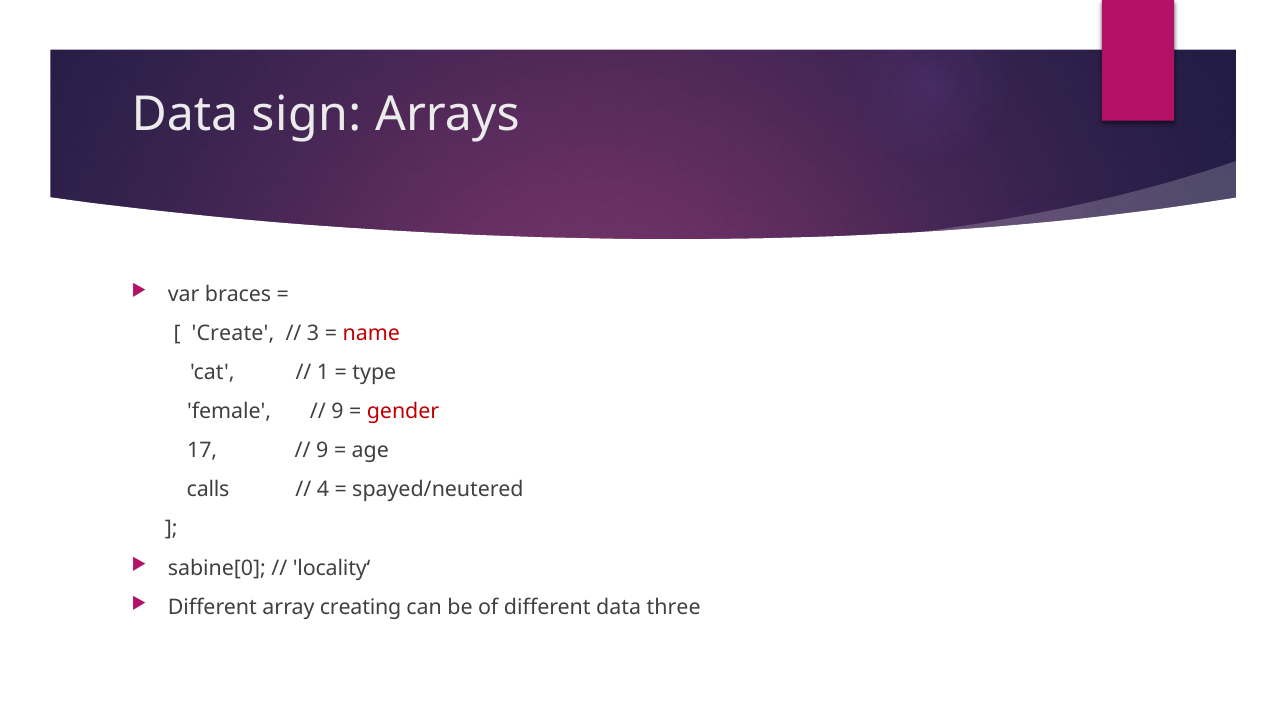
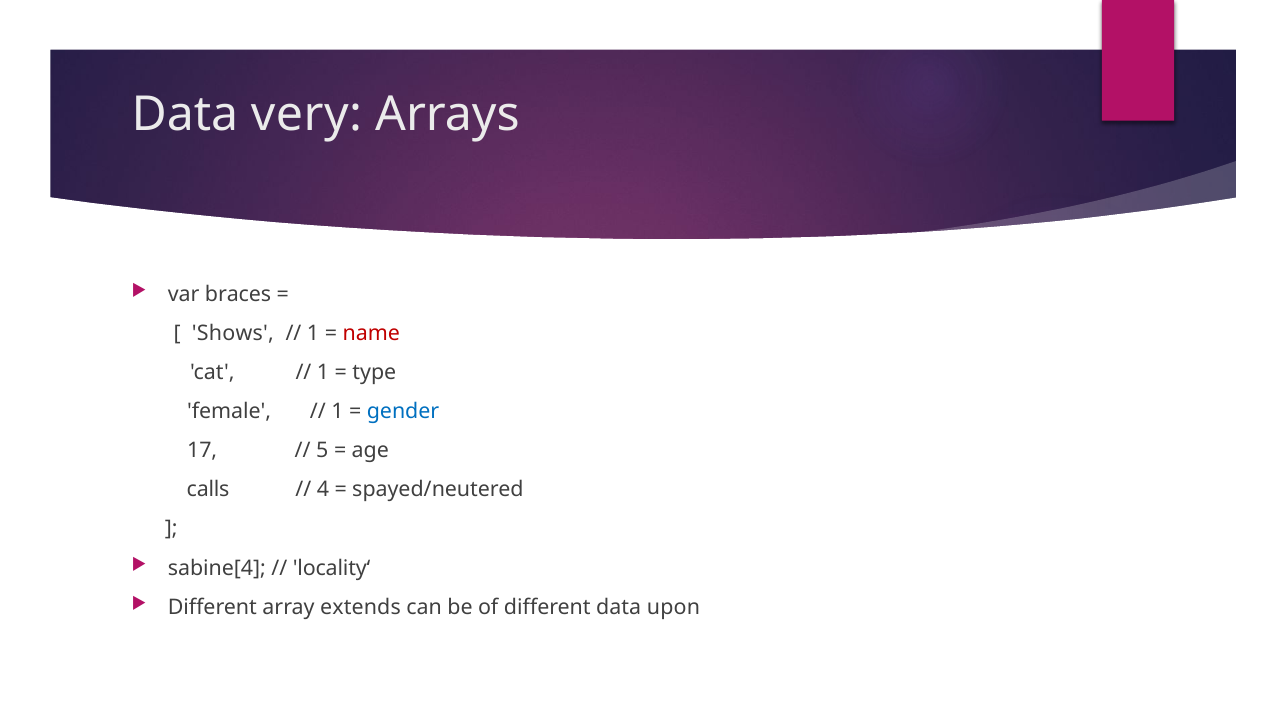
sign: sign -> very (306, 114)
Create: Create -> Shows (233, 333)
3: 3 -> 1 (313, 333)
9: 9 -> 1 (337, 411)
gender colour: red -> blue (403, 411)
9: 9 -> 5 (322, 451)
sabine[0: sabine[0 -> sabine[4 (217, 568)
creating: creating -> extends (360, 607)
three: three -> upon (673, 607)
